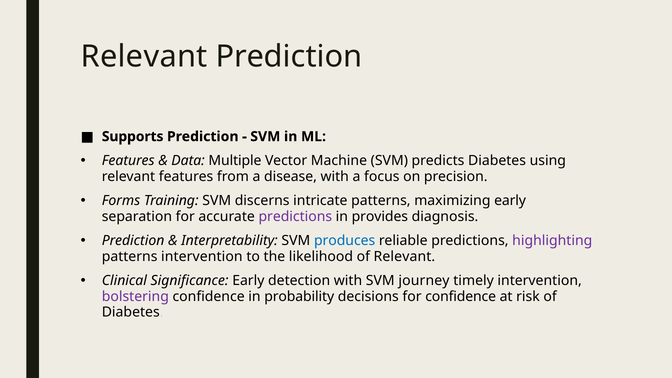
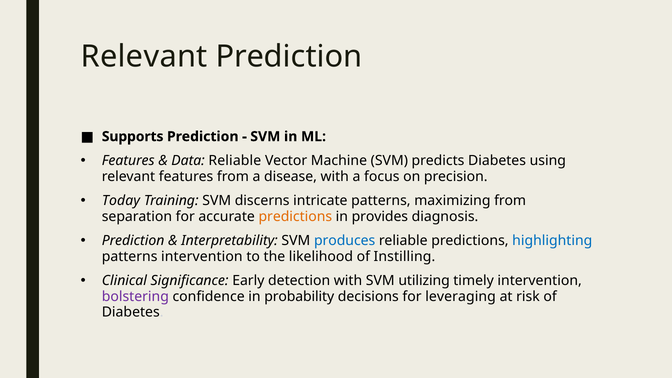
Data Multiple: Multiple -> Reliable (235, 161)
Forms: Forms -> Today (121, 201)
maximizing early: early -> from (510, 201)
predictions colour: purple -> orange (295, 217)
highlighting colour: purple -> blue (552, 241)
of Relevant: Relevant -> Instilling (404, 257)
journey: journey -> utilizing (424, 281)
for confidence: confidence -> leveraging (461, 297)
